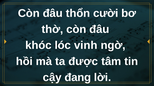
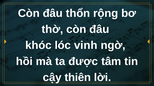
cười: cười -> rộng (106, 13)
đang: đang -> thiên (78, 78)
